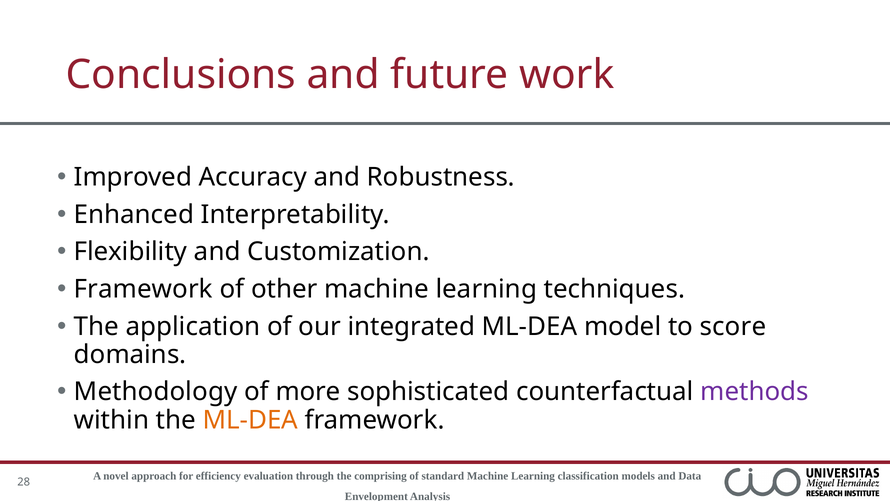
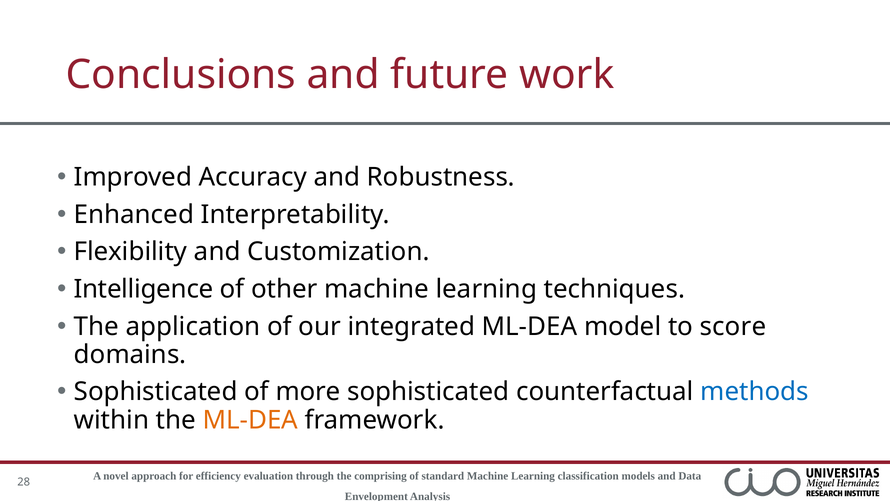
Framework: Framework -> Intelligence (144, 289)
Methodology: Methodology -> Sophisticated (156, 392)
methods colour: purple -> blue (755, 392)
